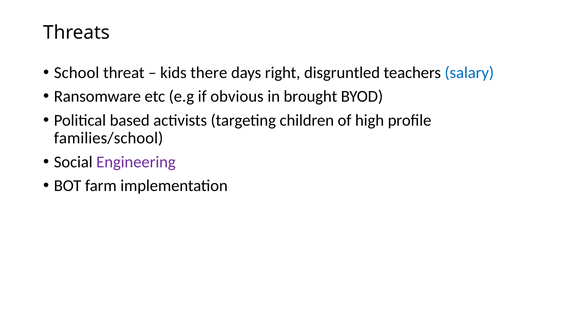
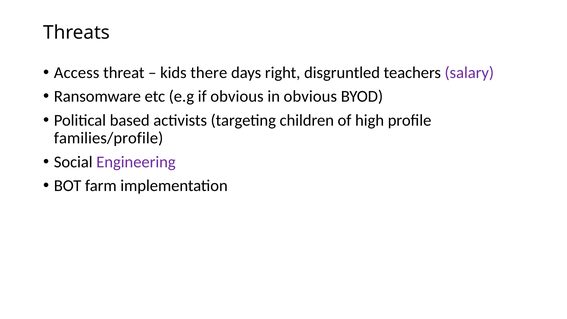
School: School -> Access (77, 73)
salary colour: blue -> purple (469, 73)
in brought: brought -> obvious (310, 96)
families/school: families/school -> families/profile (109, 138)
